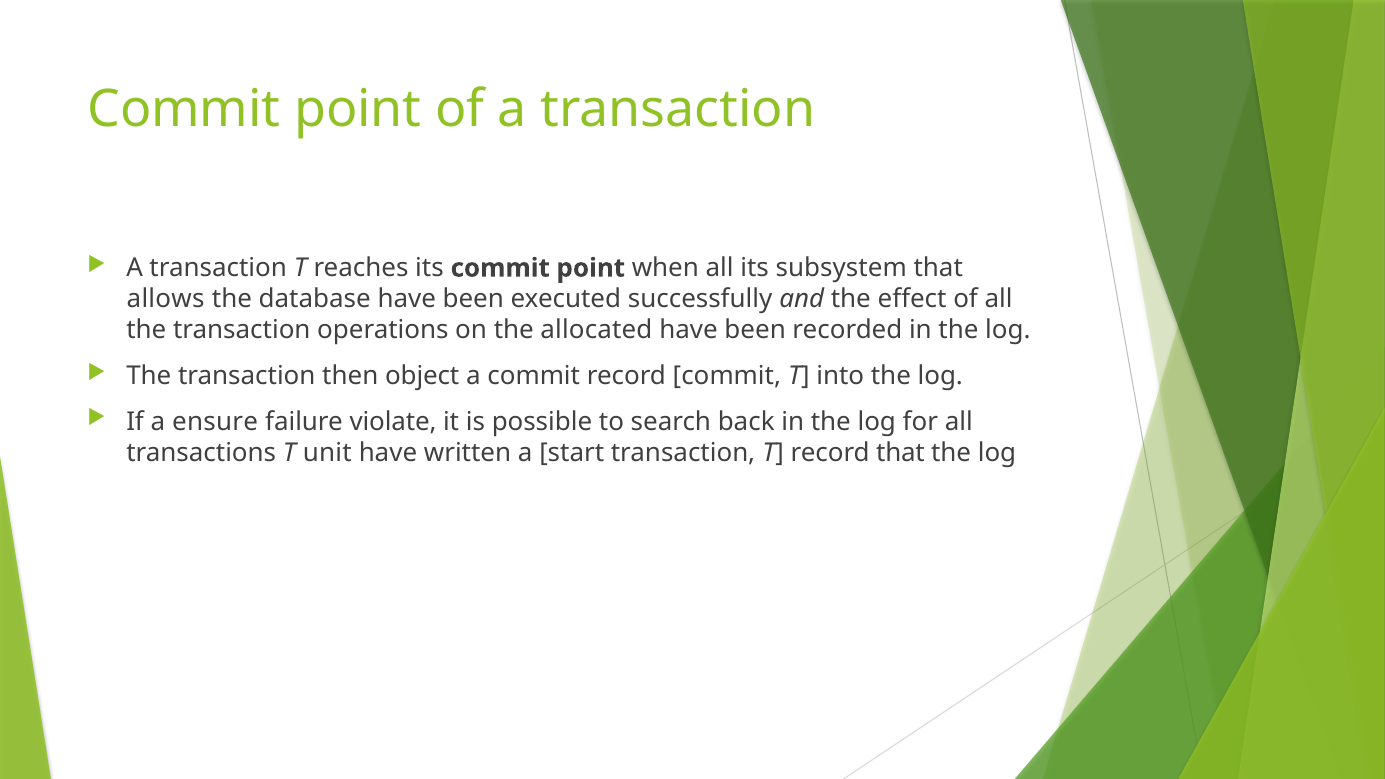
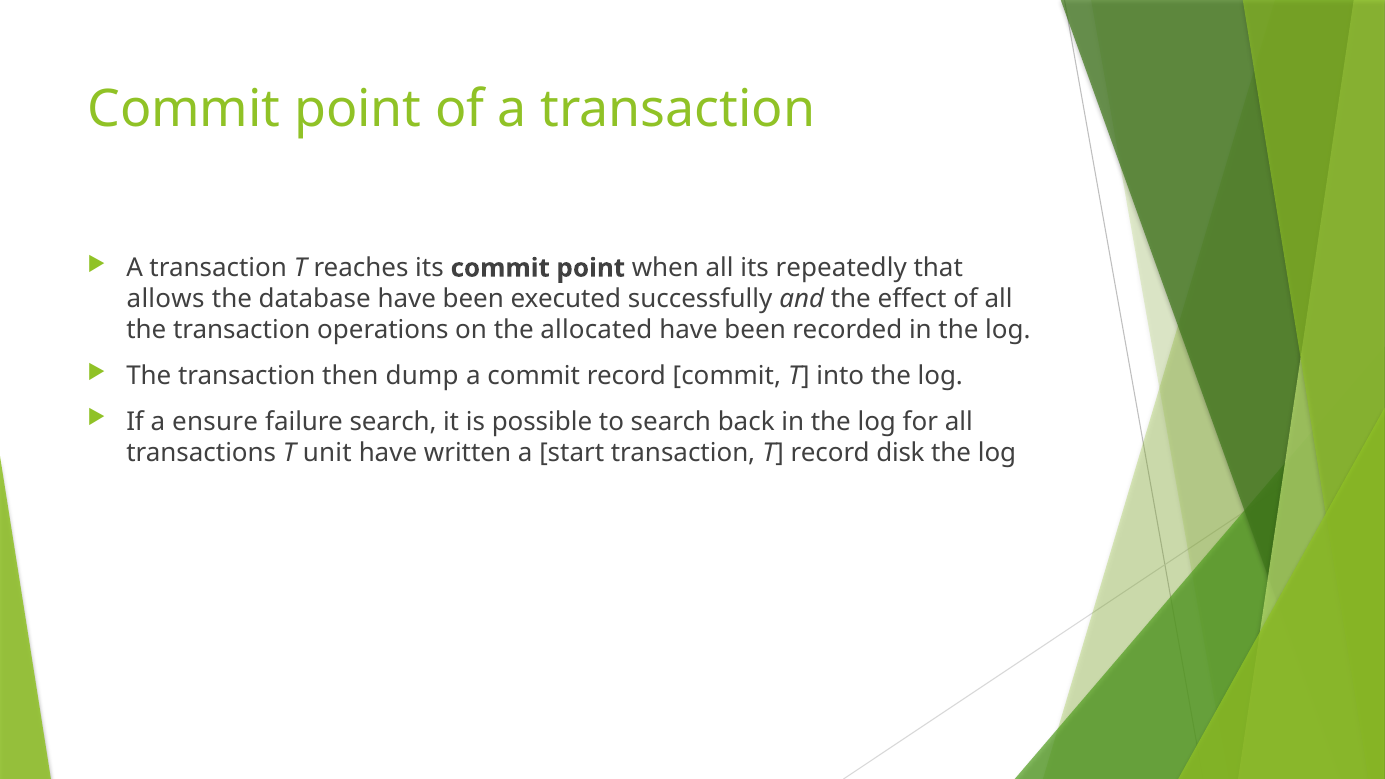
subsystem: subsystem -> repeatedly (841, 268)
object: object -> dump (422, 376)
failure violate: violate -> search (393, 422)
record that: that -> disk (900, 453)
